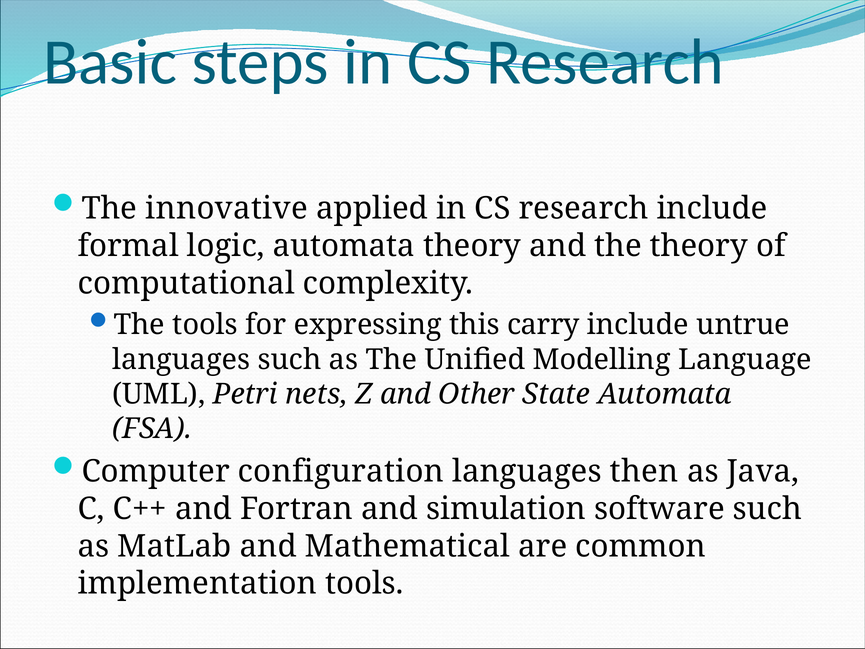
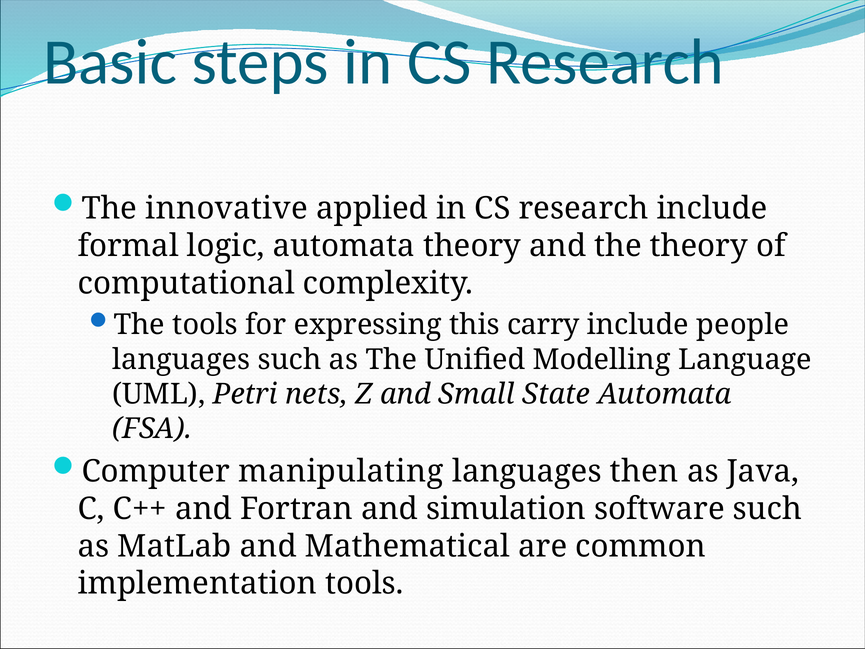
untrue: untrue -> people (743, 325)
Other: Other -> Small (476, 394)
configuration: configuration -> manipulating (341, 471)
